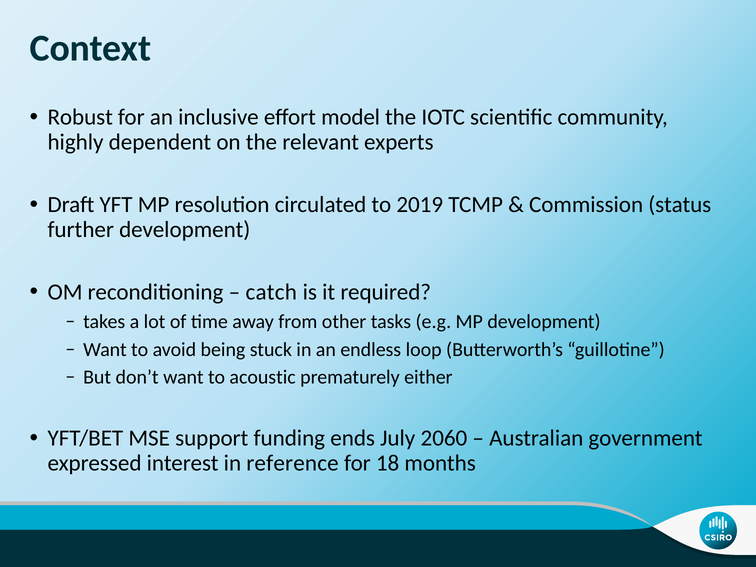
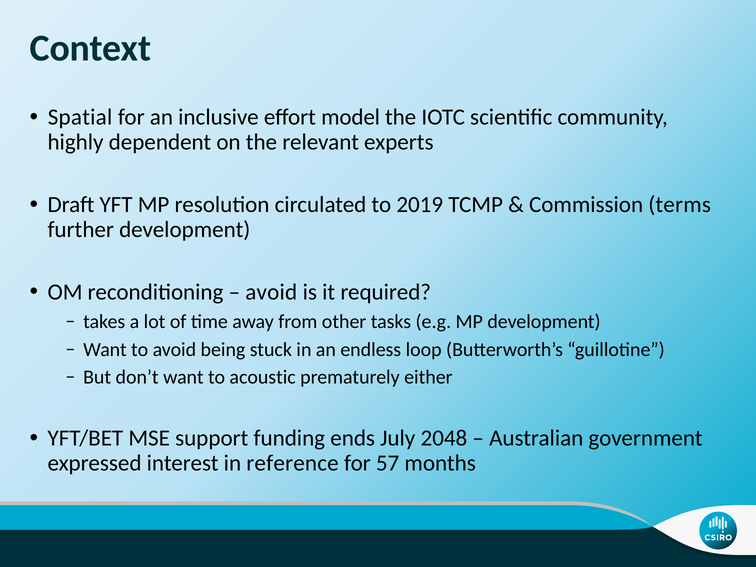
Robust: Robust -> Spatial (80, 117)
status: status -> terms (680, 205)
catch: catch -> avoid (271, 292)
2060: 2060 -> 2048 (444, 438)
18: 18 -> 57 (388, 463)
